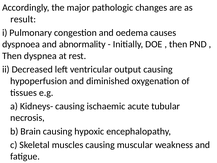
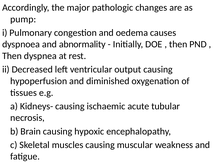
result: result -> pump (23, 19)
